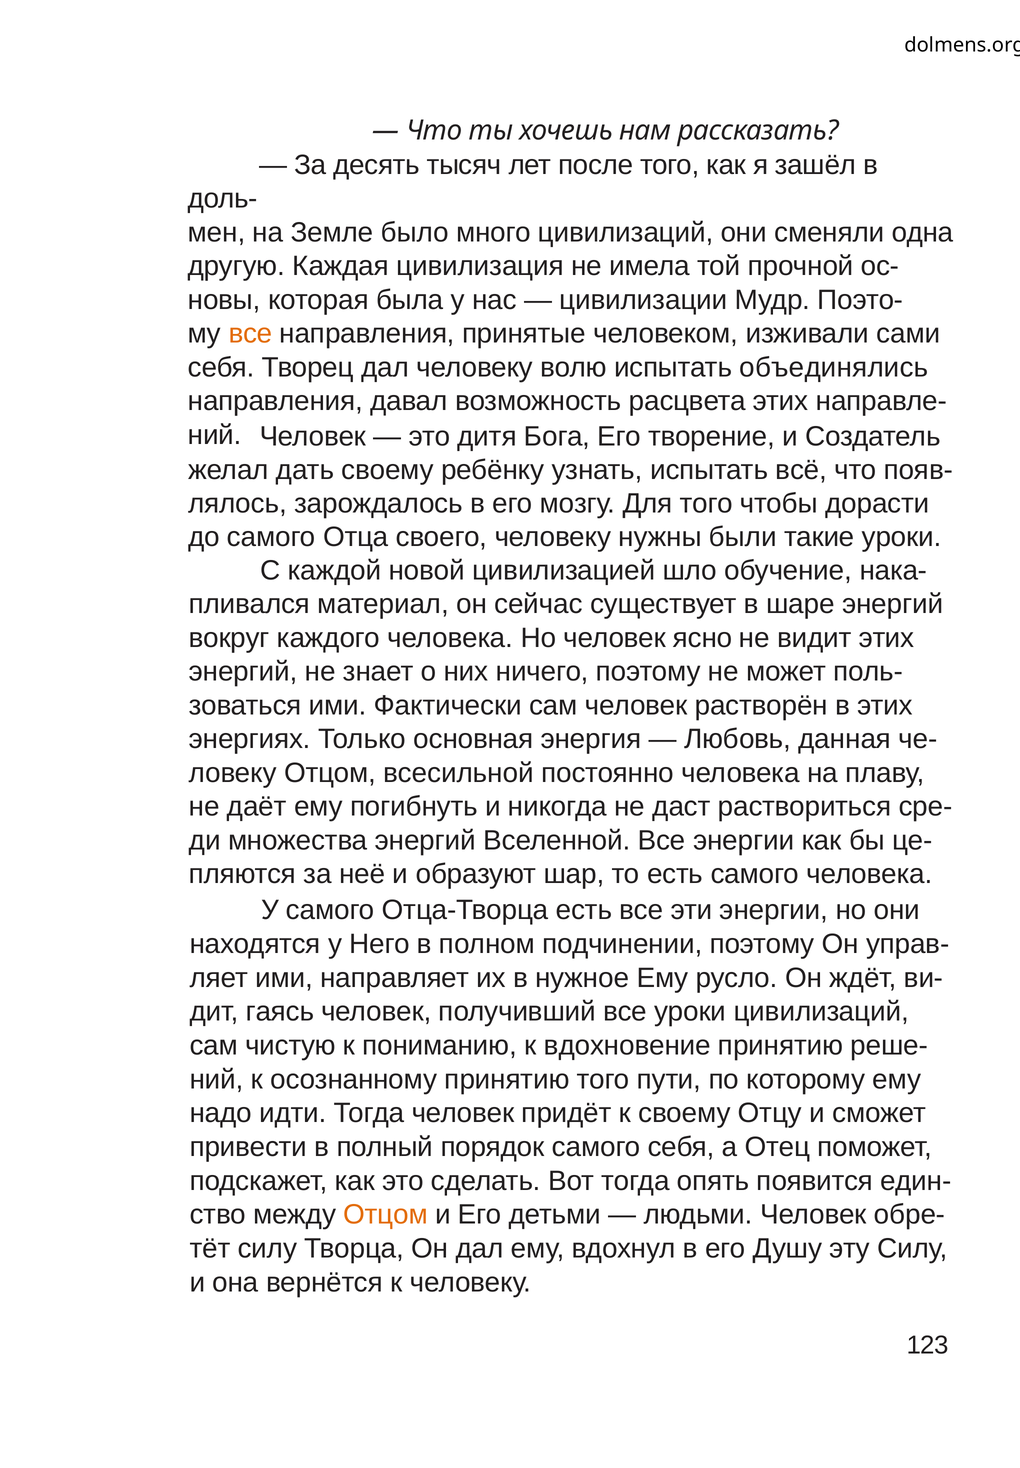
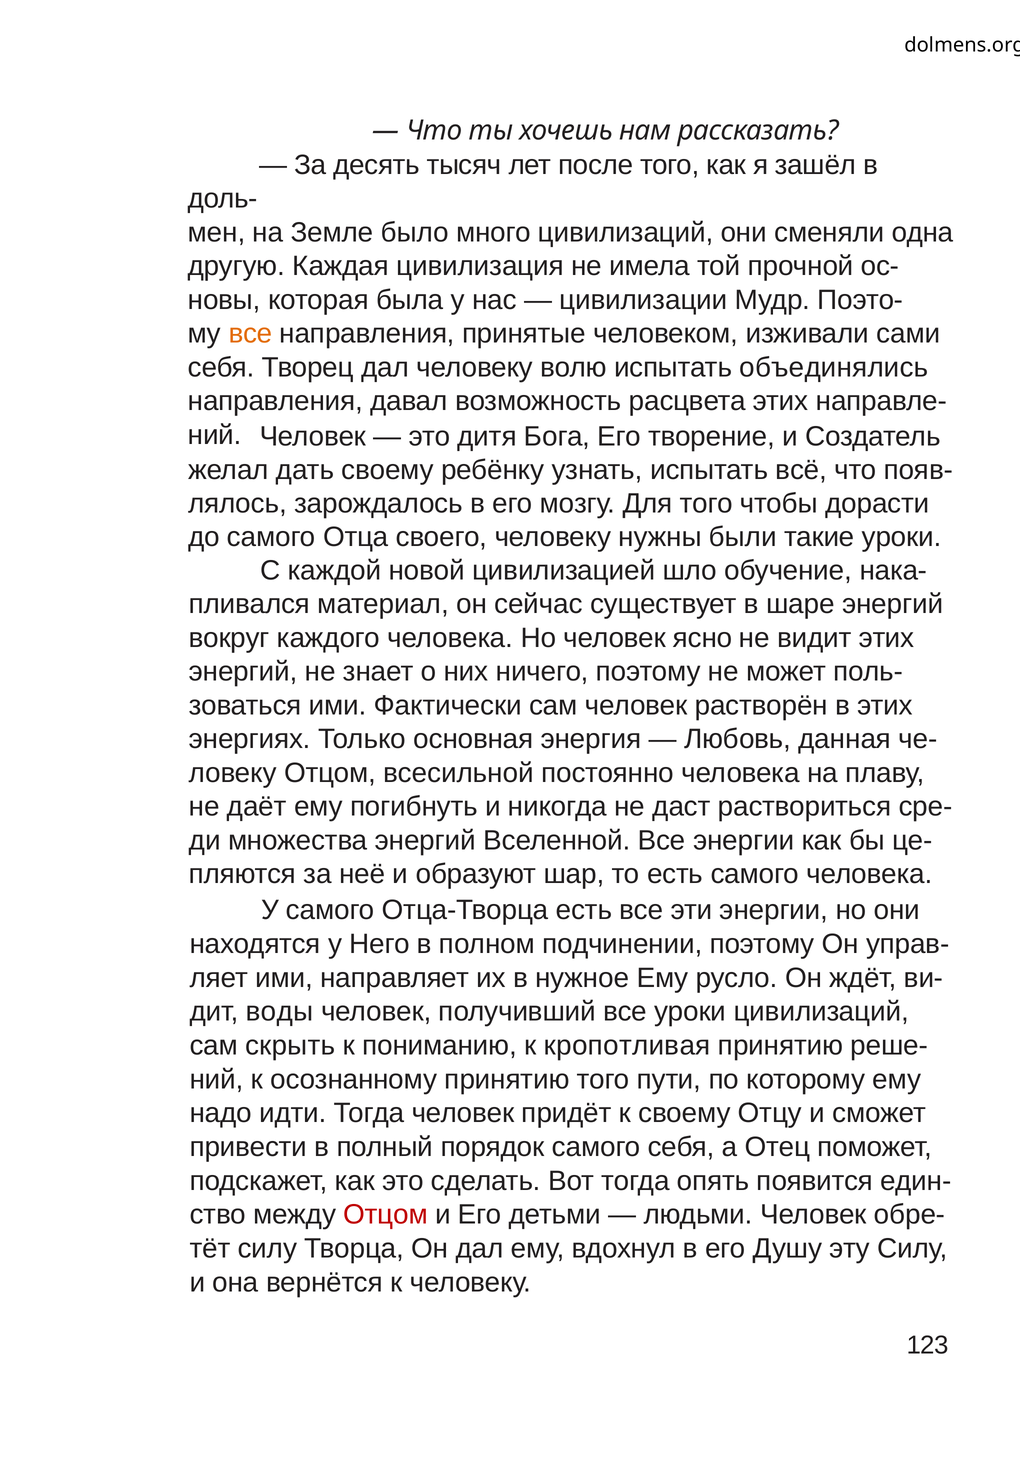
гаясь: гаясь -> воды (280, 1012)
чистую: чистую -> скрыть (290, 1046)
вдохновение: вдохновение -> кропотливая (627, 1046)
Отцом colour: orange -> red (386, 1215)
